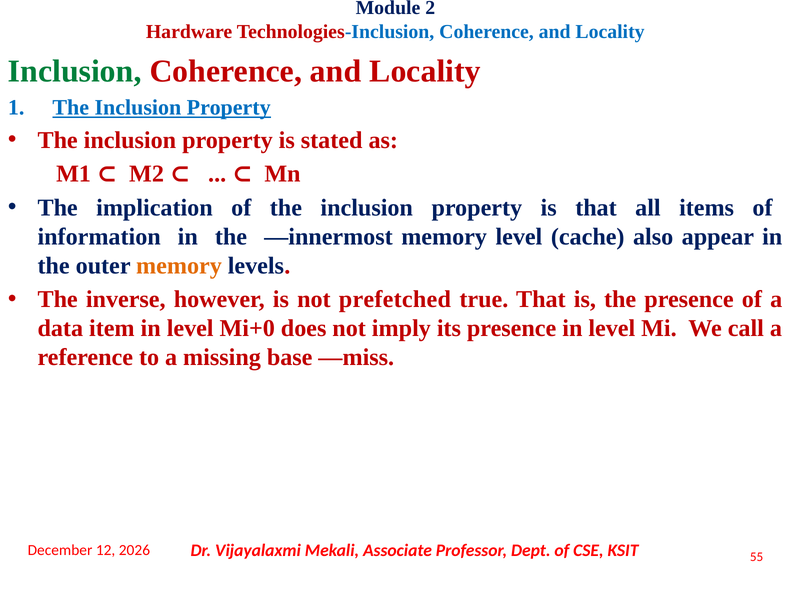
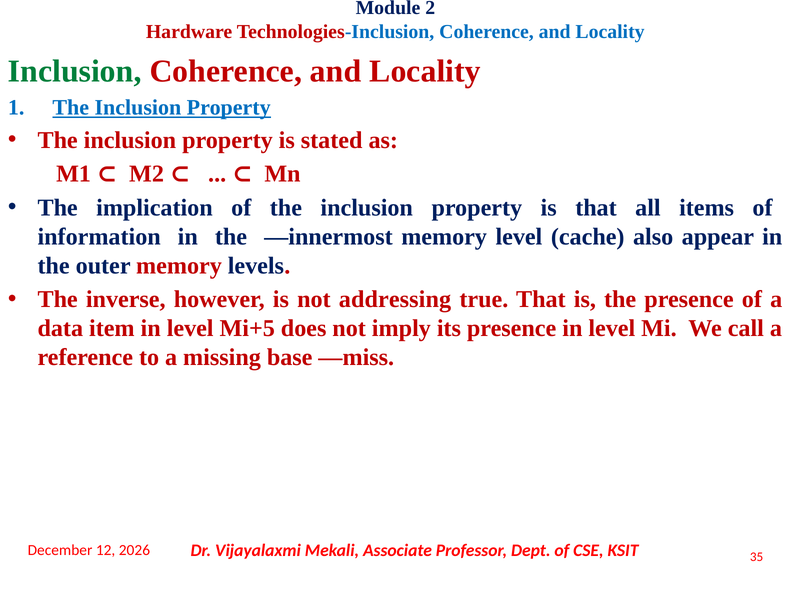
memory colour: orange -> red (179, 266)
prefetched: prefetched -> addressing (395, 299)
Mi+0: Mi+0 -> Mi+5 (247, 328)
55: 55 -> 35 (757, 557)
